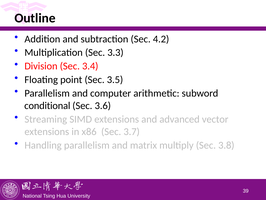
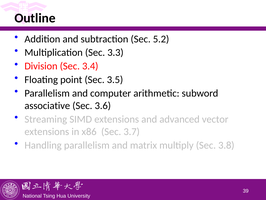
4.2: 4.2 -> 5.2 (161, 39)
conditional: conditional -> associative (47, 105)
